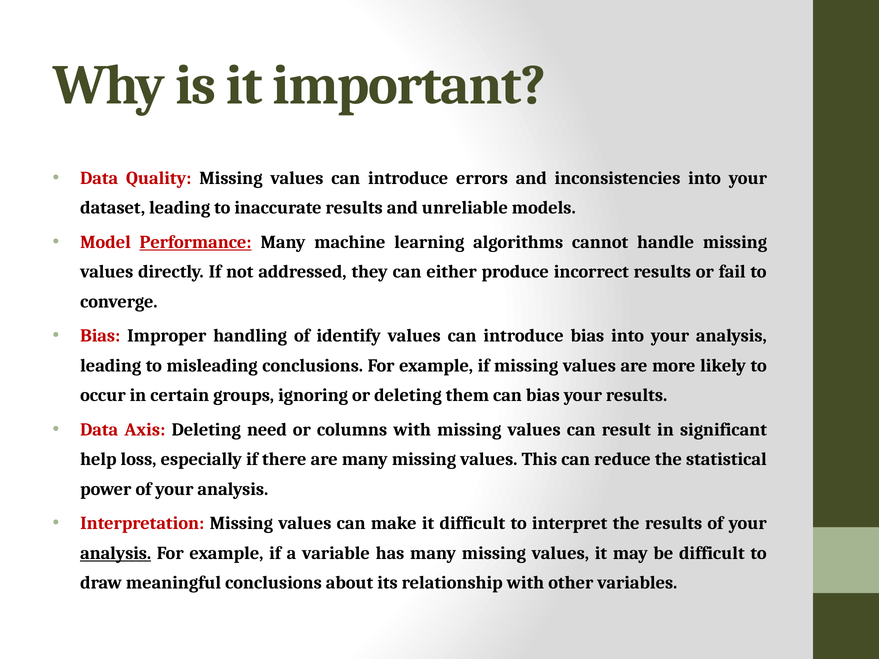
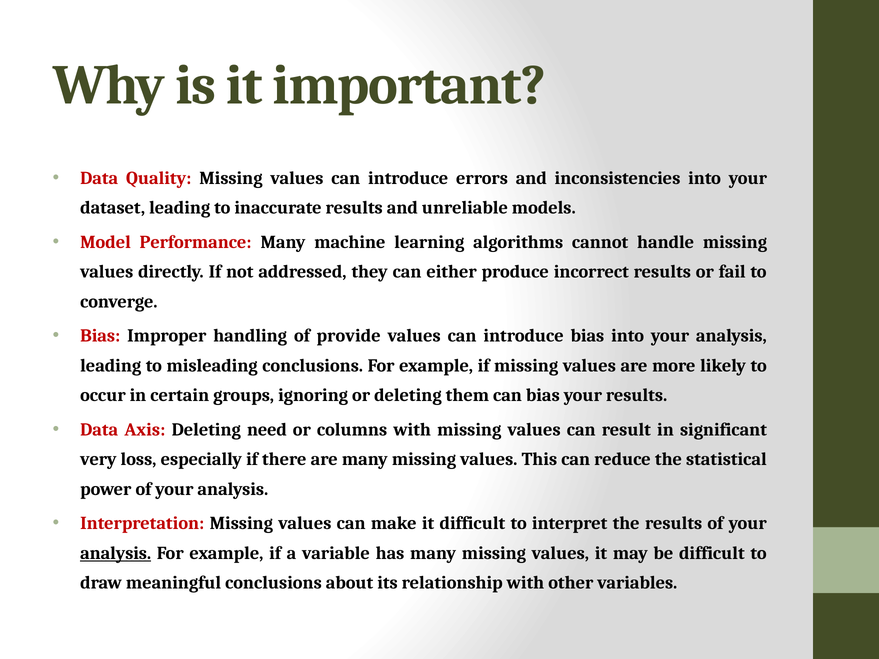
Performance underline: present -> none (196, 242)
identify: identify -> provide (349, 336)
help: help -> very (98, 460)
